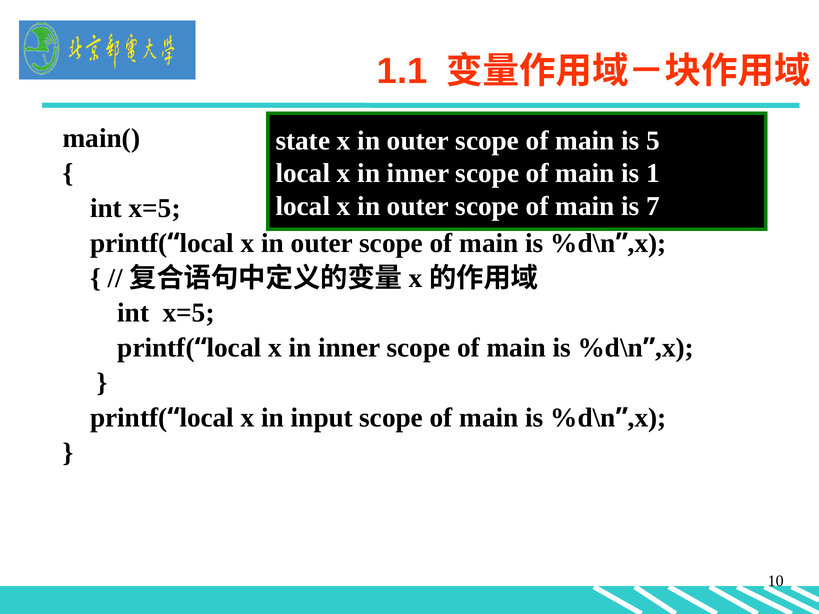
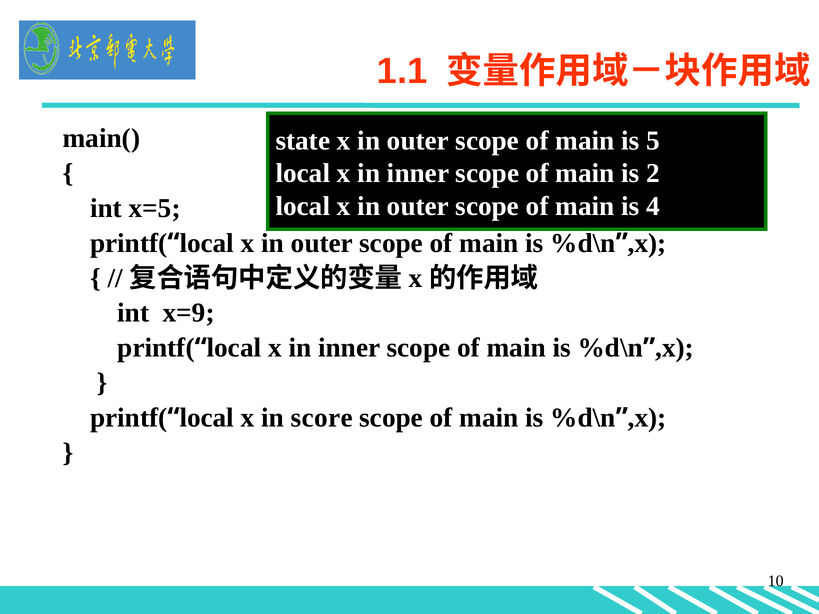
1: 1 -> 2 (653, 173)
7: 7 -> 4 (653, 206)
x=5: x=5 -> x=9 (189, 313)
input: input -> score (322, 418)
